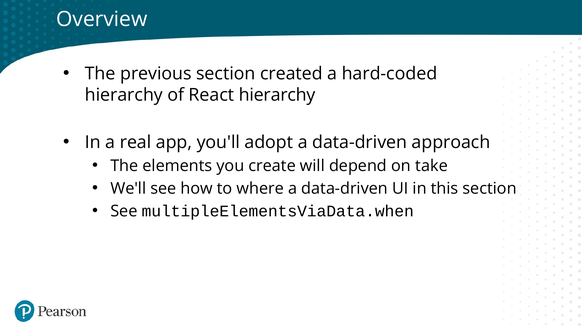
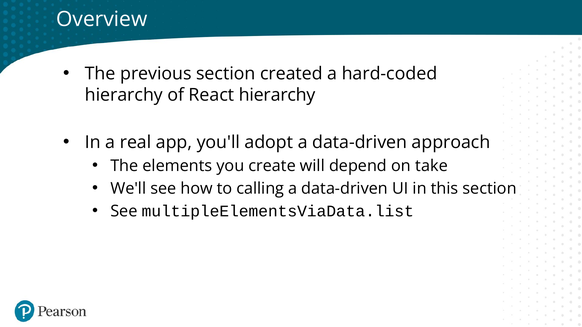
where: where -> calling (260, 189)
multipleElementsViaData.when: multipleElementsViaData.when -> multipleElementsViaData.list (278, 211)
